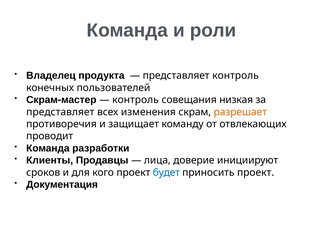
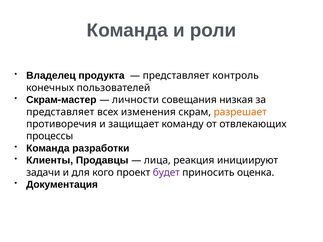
контроль: контроль -> личности (135, 100)
проводит: проводит -> процессы (50, 136)
доверие: доверие -> реакция (194, 161)
сроков: сроков -> задачи (43, 173)
будет colour: blue -> purple (166, 173)
приносить проект: проект -> оценка (256, 173)
